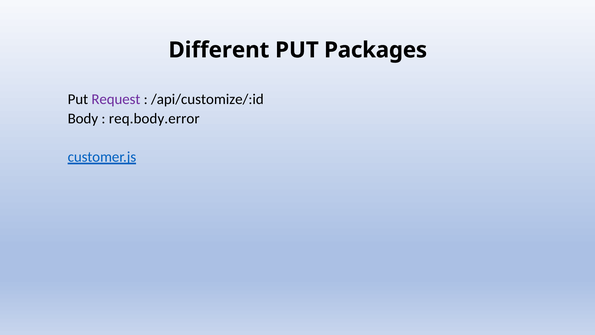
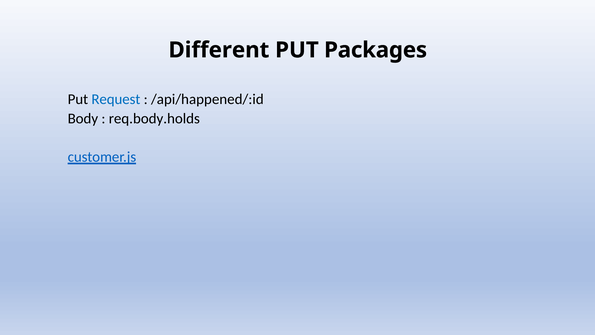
Request colour: purple -> blue (116, 99)
/api/customize/:id: /api/customize/:id -> /api/happened/:id (207, 99)
req.body.error: req.body.error -> req.body.holds (154, 118)
